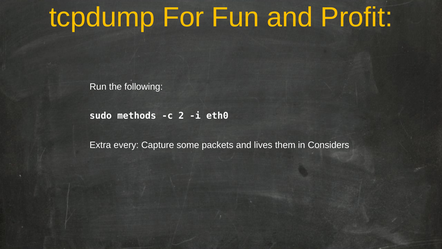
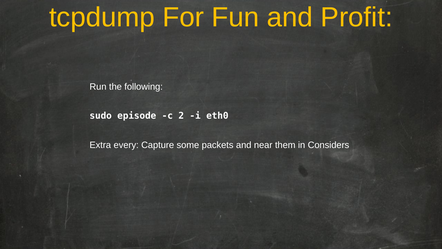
methods: methods -> episode (137, 116)
lives: lives -> near (263, 145)
